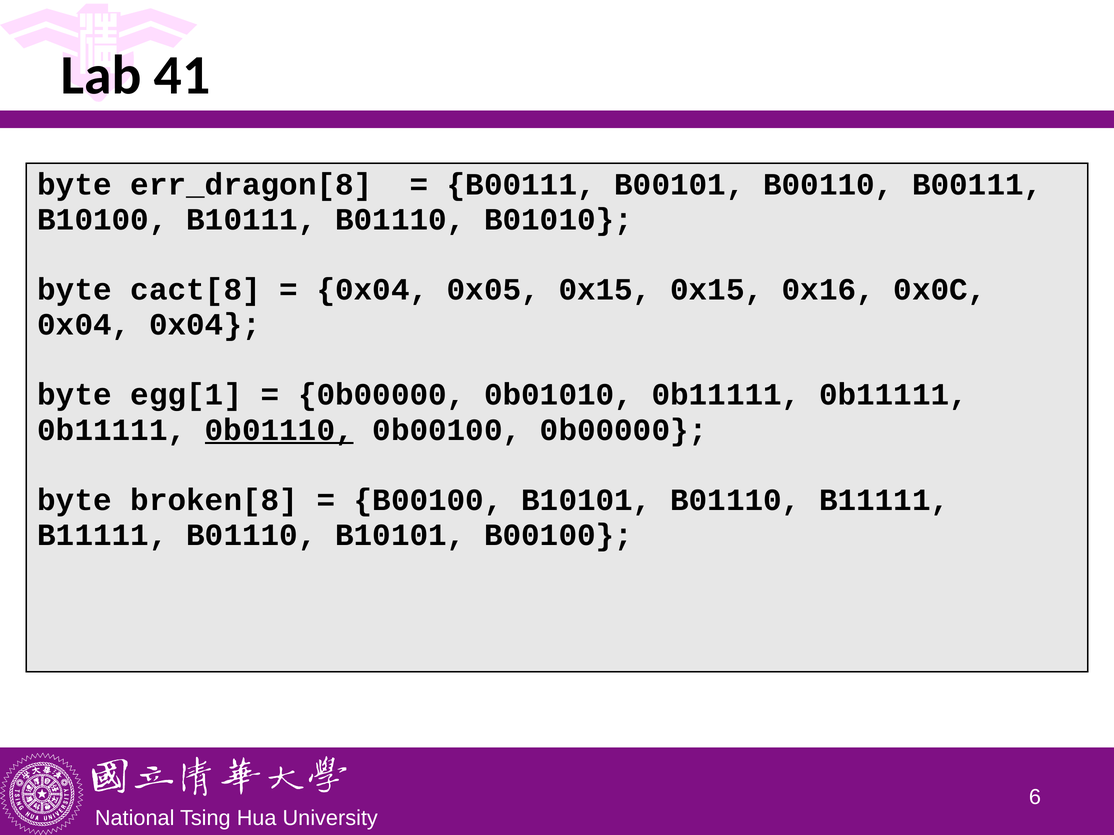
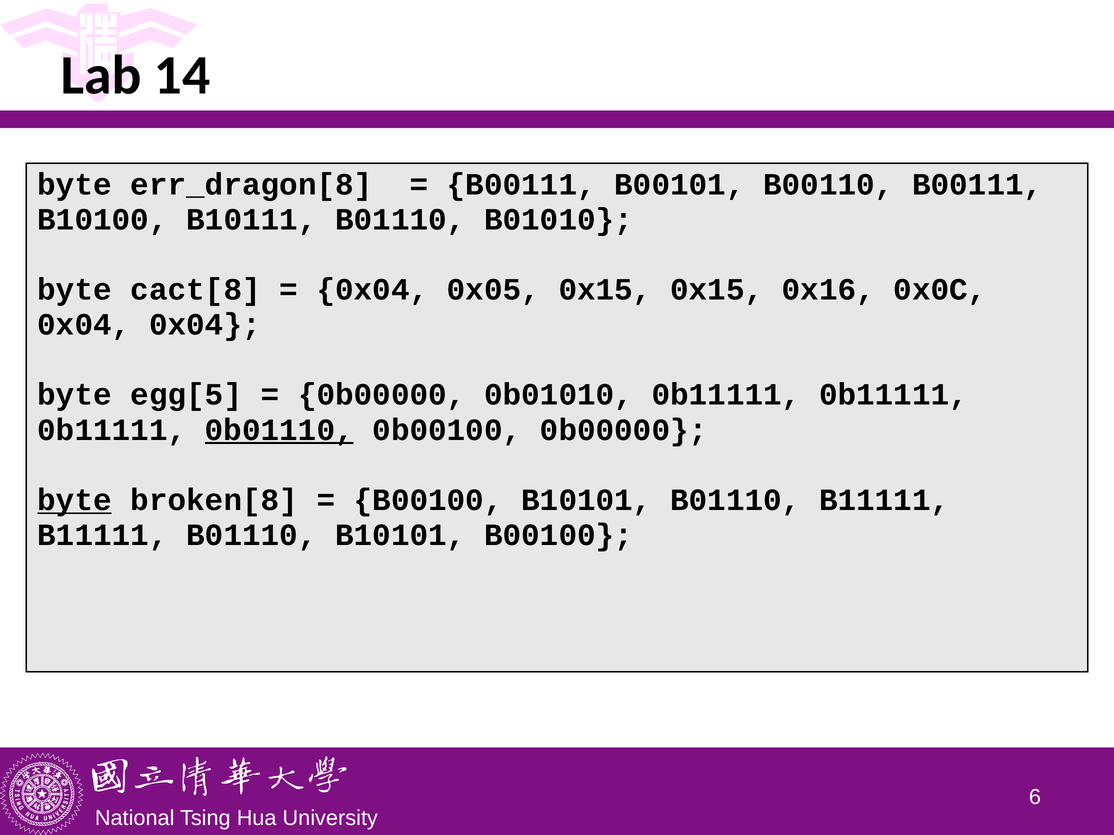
41: 41 -> 14 (182, 75)
egg[1: egg[1 -> egg[5 (186, 395)
byte underline: none -> present (75, 500)
